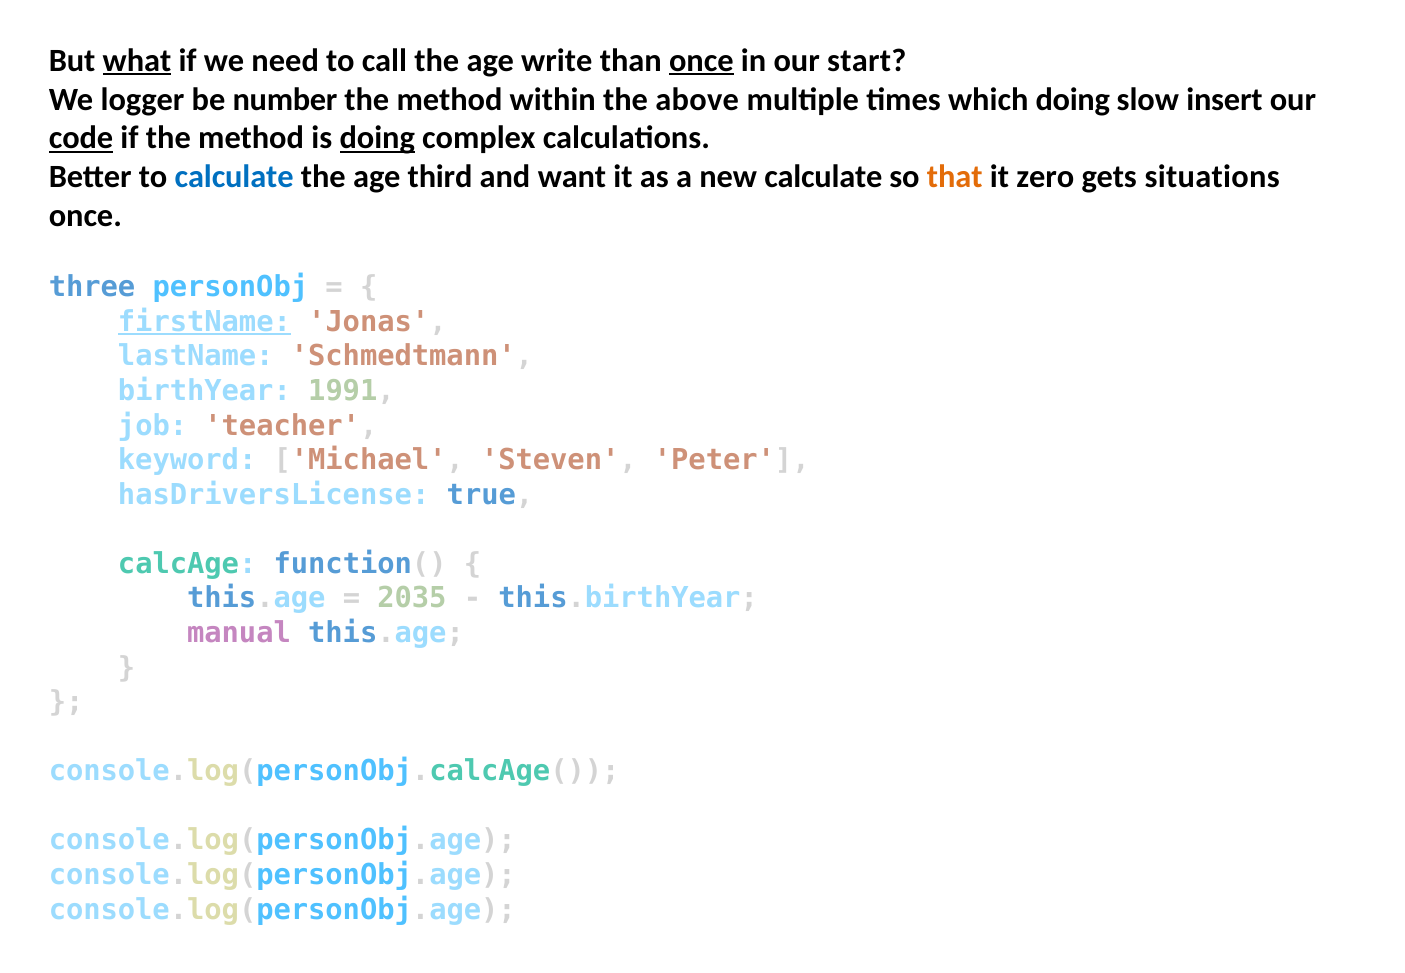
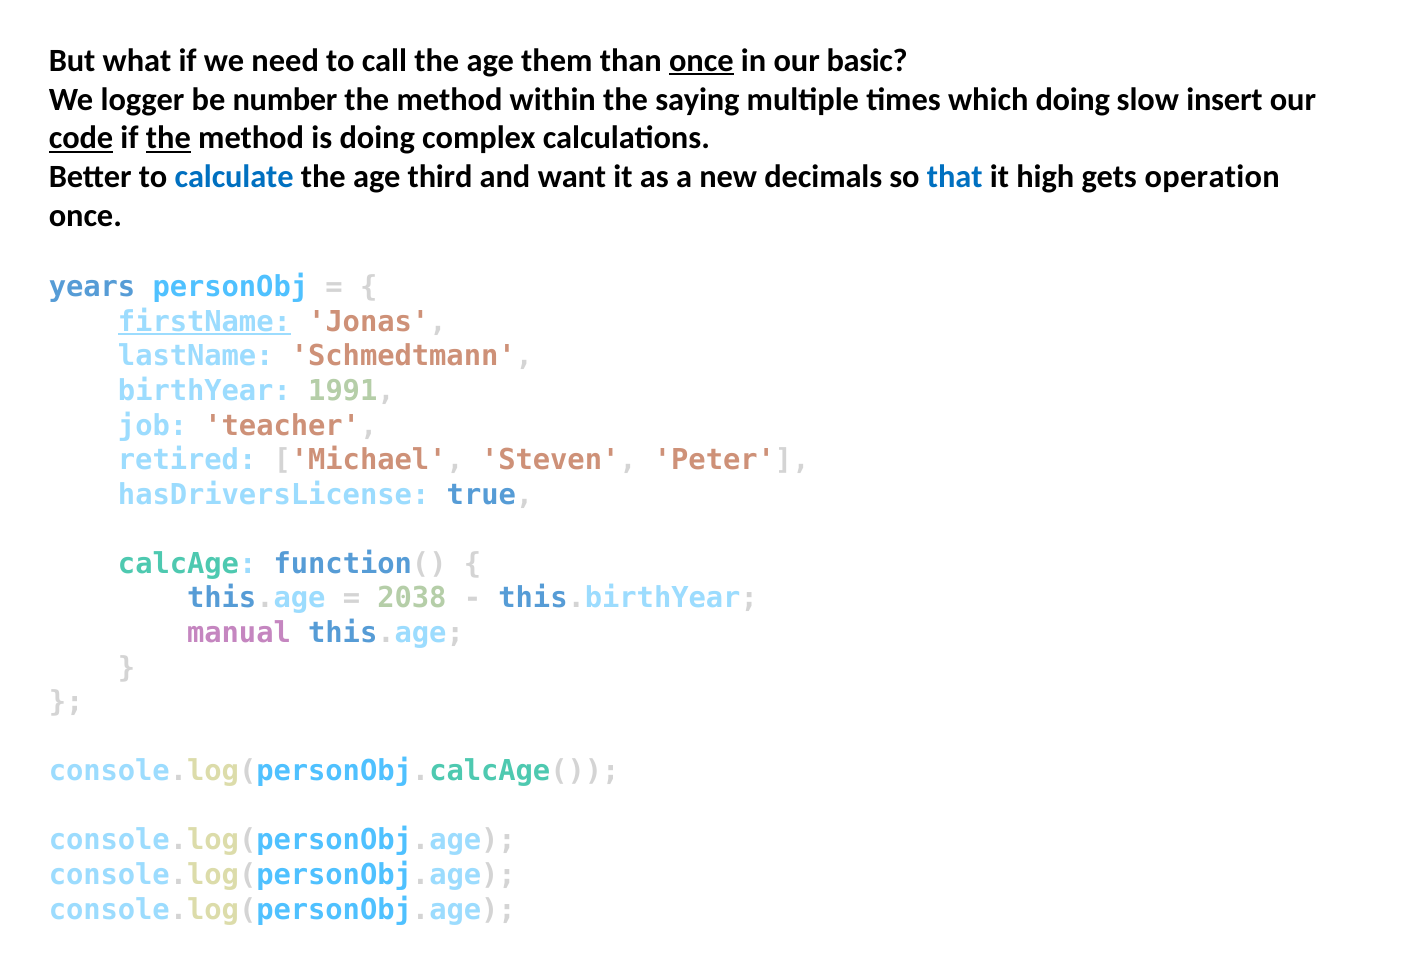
what underline: present -> none (137, 60)
write: write -> them (557, 60)
start: start -> basic (867, 60)
above: above -> saying (697, 99)
the underline: none -> present (168, 138)
doing underline: present -> none (377, 138)
new calculate: calculate -> decimals (823, 177)
that colour: orange -> blue (955, 177)
zero: zero -> high (1045, 177)
situations: situations -> operation (1212, 177)
three: three -> years (92, 287)
keyword: keyword -> retired (187, 460)
2035: 2035 -> 2038 (412, 598)
